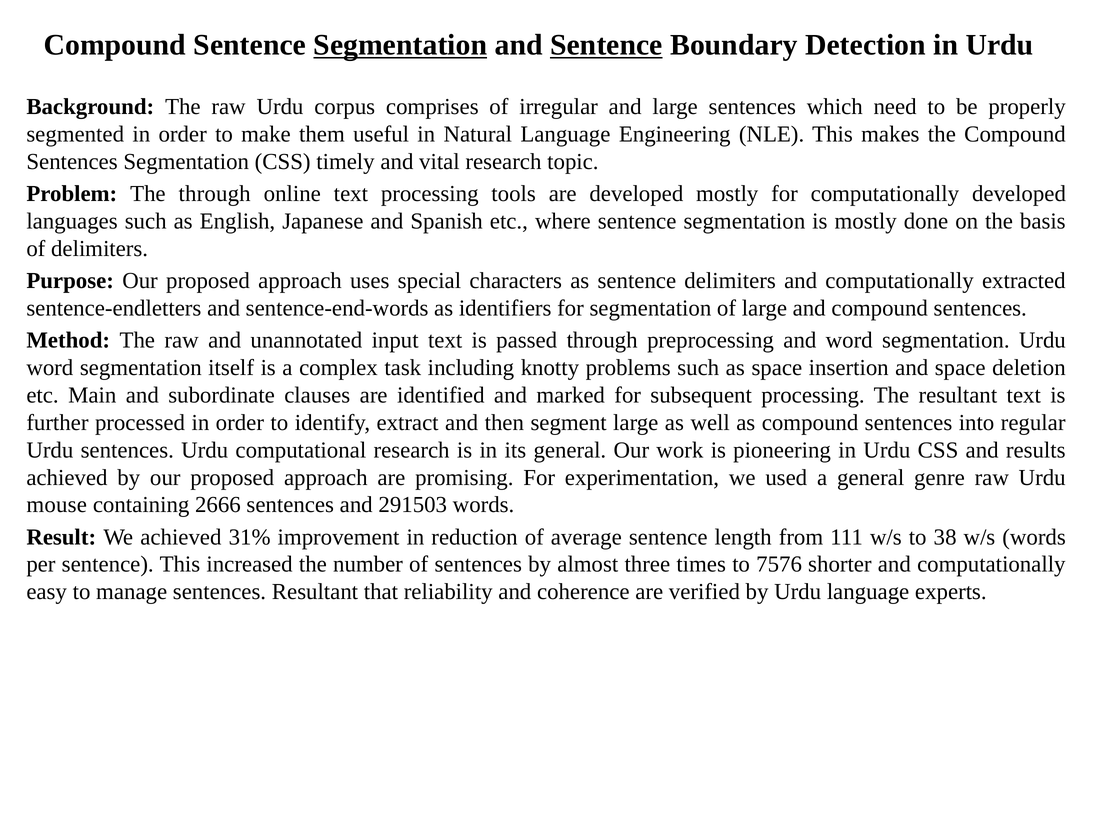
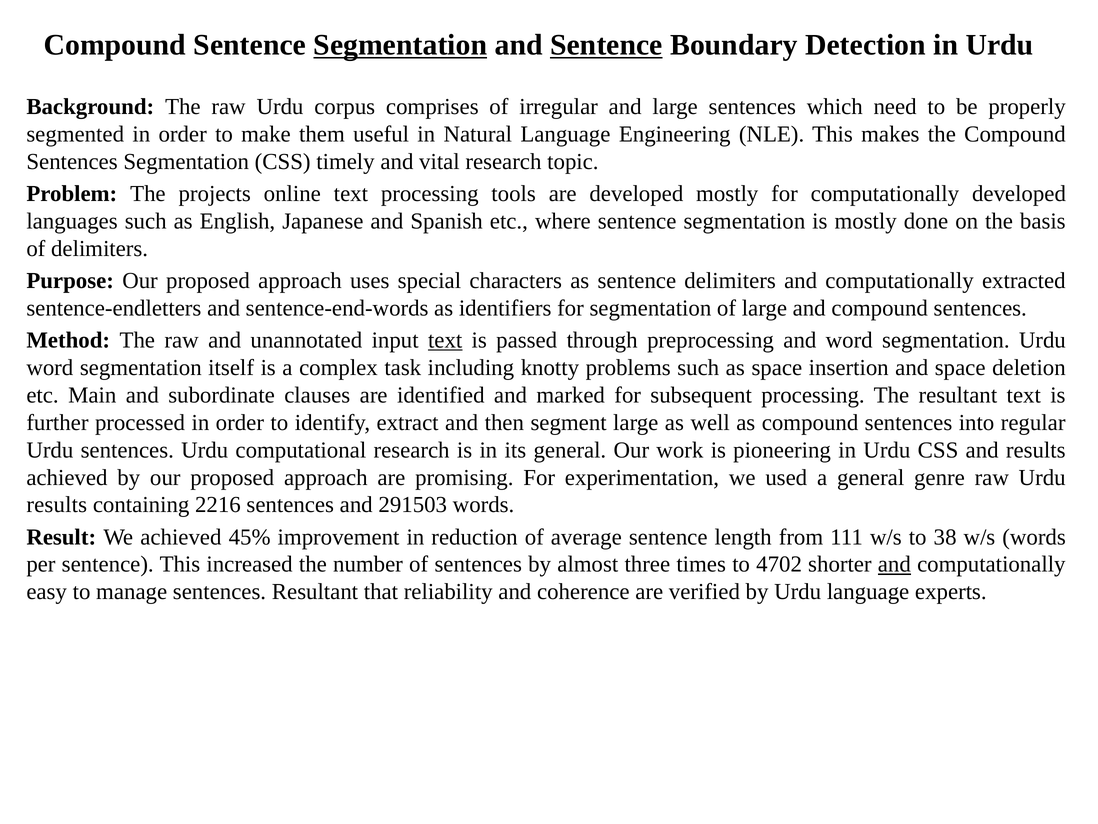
The through: through -> projects (215, 194)
text underline: none -> present (445, 340)
mouse: mouse -> results (57, 505)
2666: 2666 -> 2216 (218, 505)
31%: 31% -> 45% (250, 537)
7576: 7576 -> 4702 (779, 564)
and underline: none -> present (894, 564)
